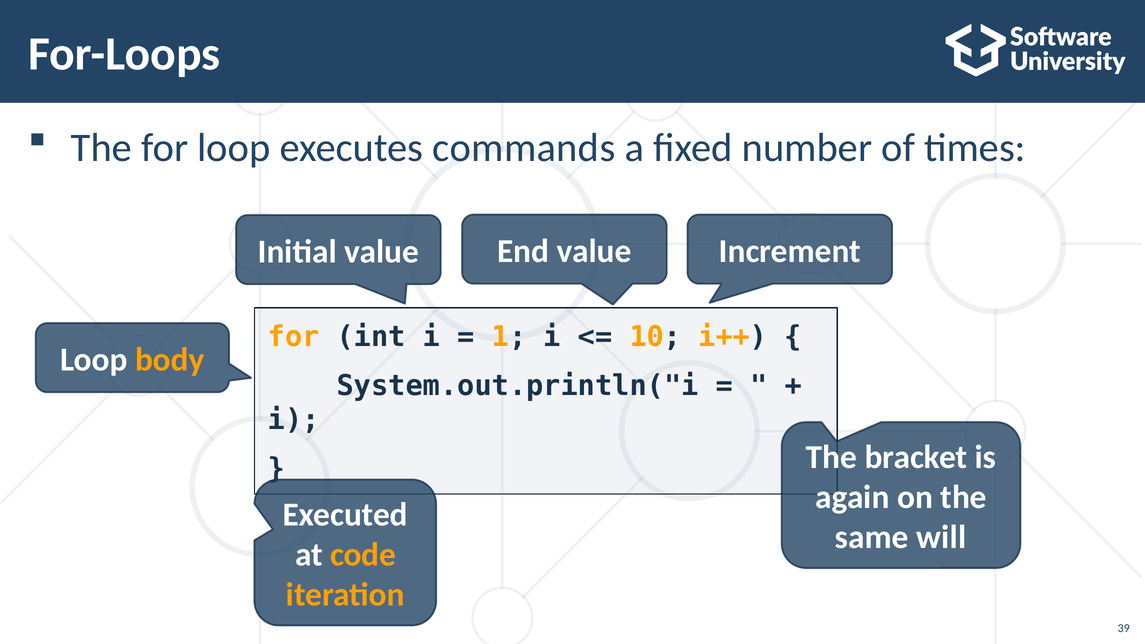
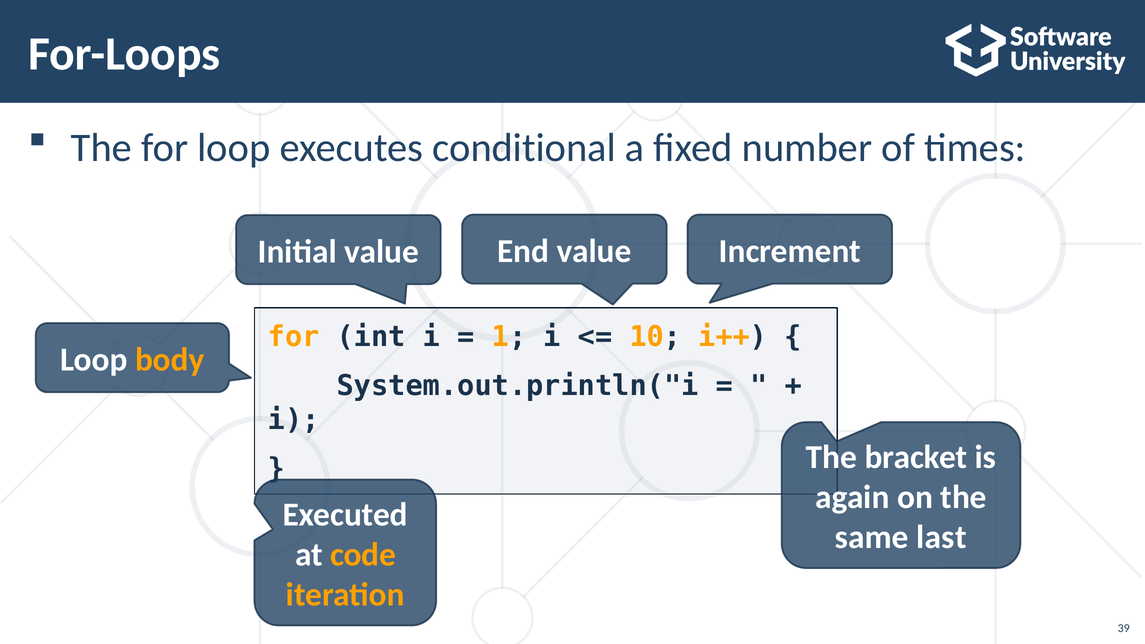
commands: commands -> conditional (524, 148)
will: will -> last (941, 538)
